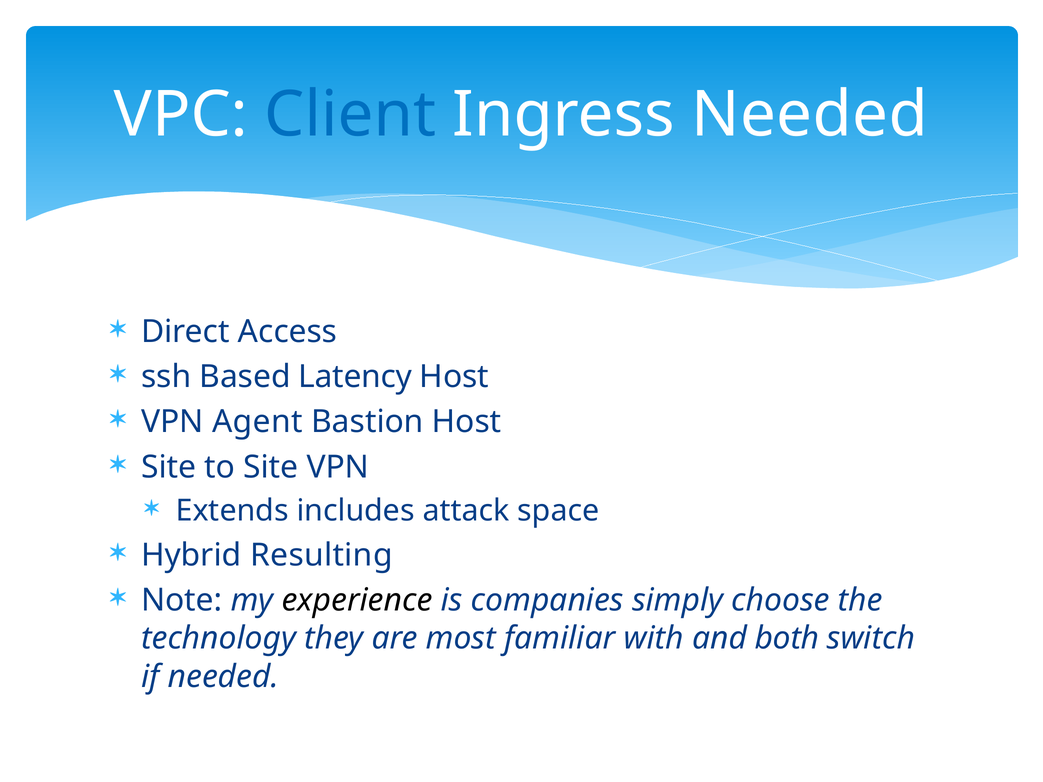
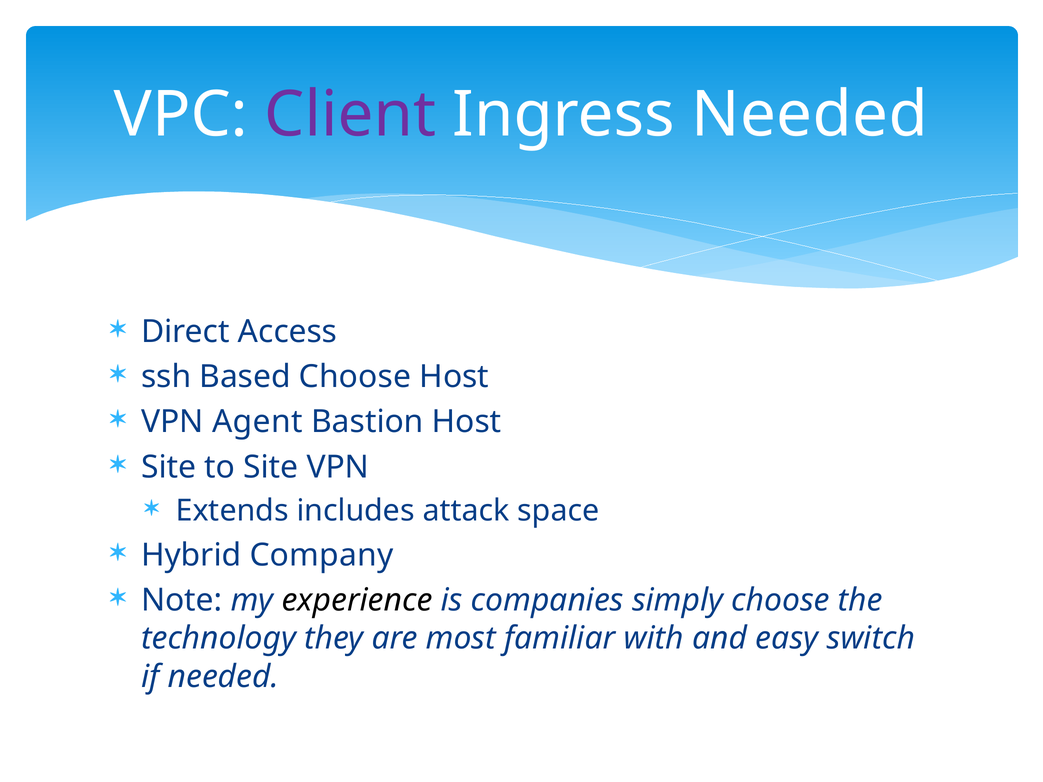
Client colour: blue -> purple (350, 115)
Based Latency: Latency -> Choose (355, 377)
Resulting: Resulting -> Company (321, 555)
both: both -> easy (787, 639)
